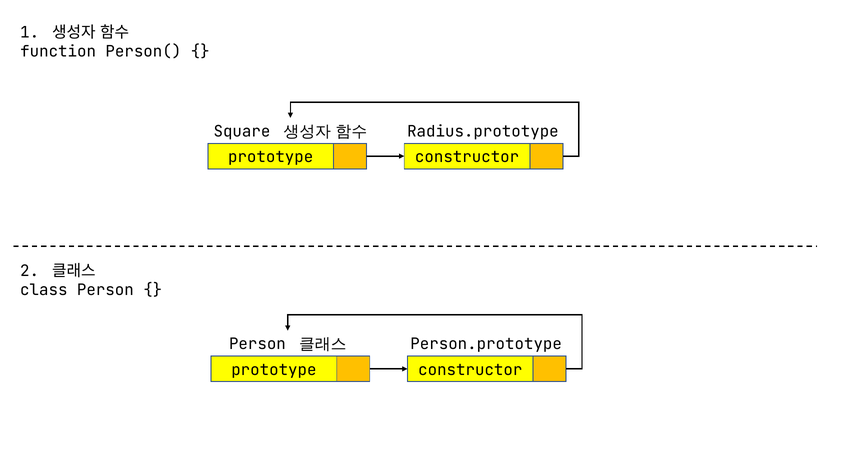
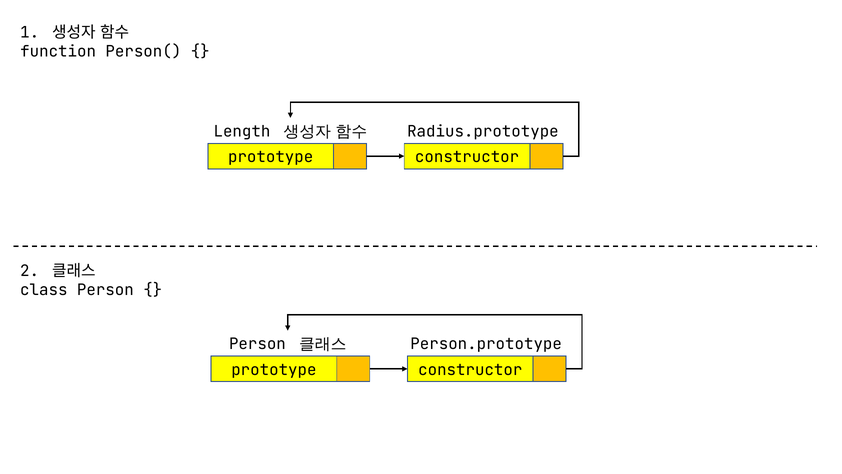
Square: Square -> Length (242, 131)
